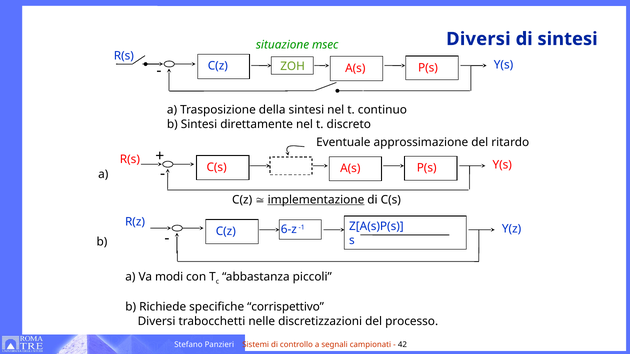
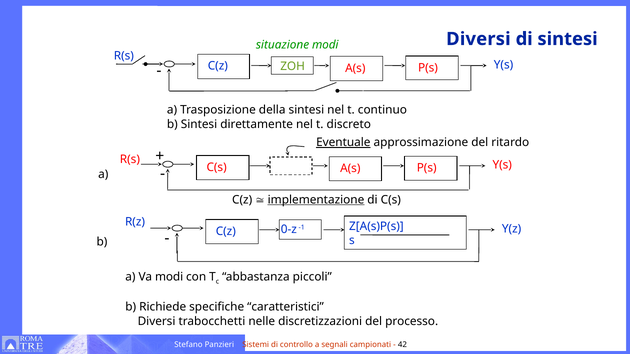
situazione msec: msec -> modi (325, 45)
Eventuale underline: none -> present (343, 143)
6-z: 6-z -> 0-z (289, 230)
corrispettivo: corrispettivo -> caratteristici (286, 307)
